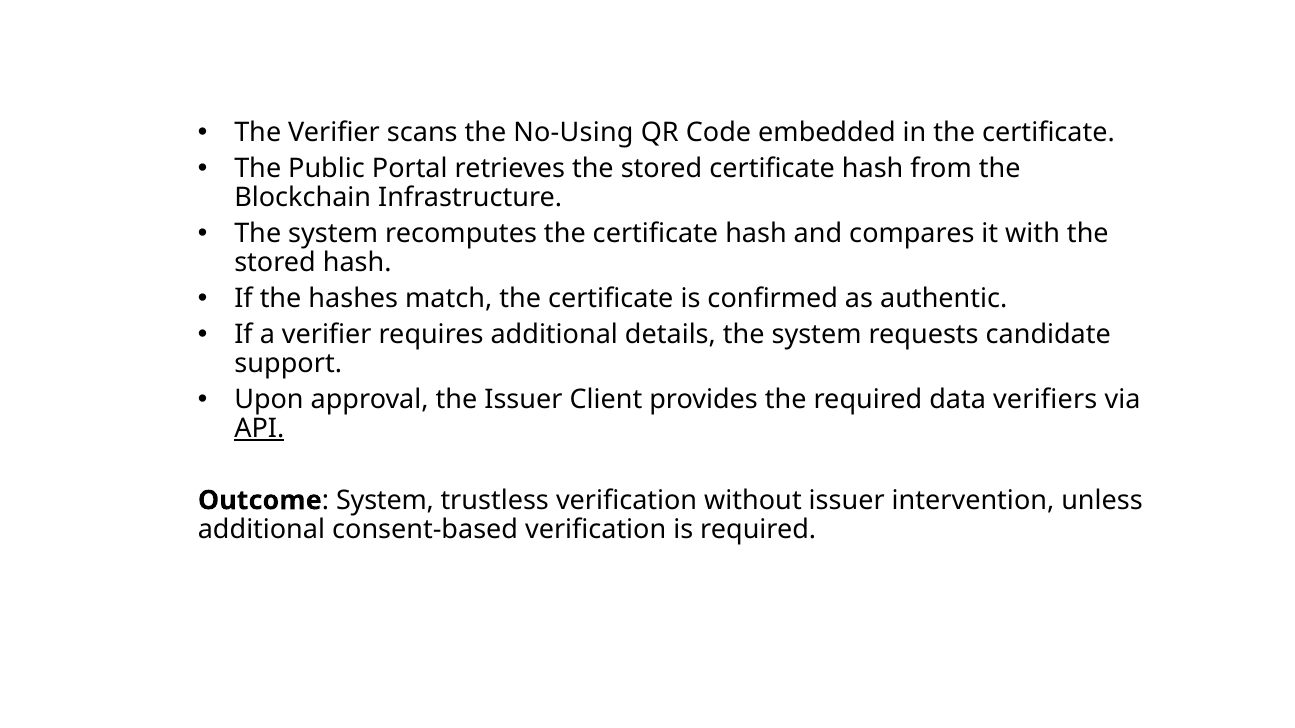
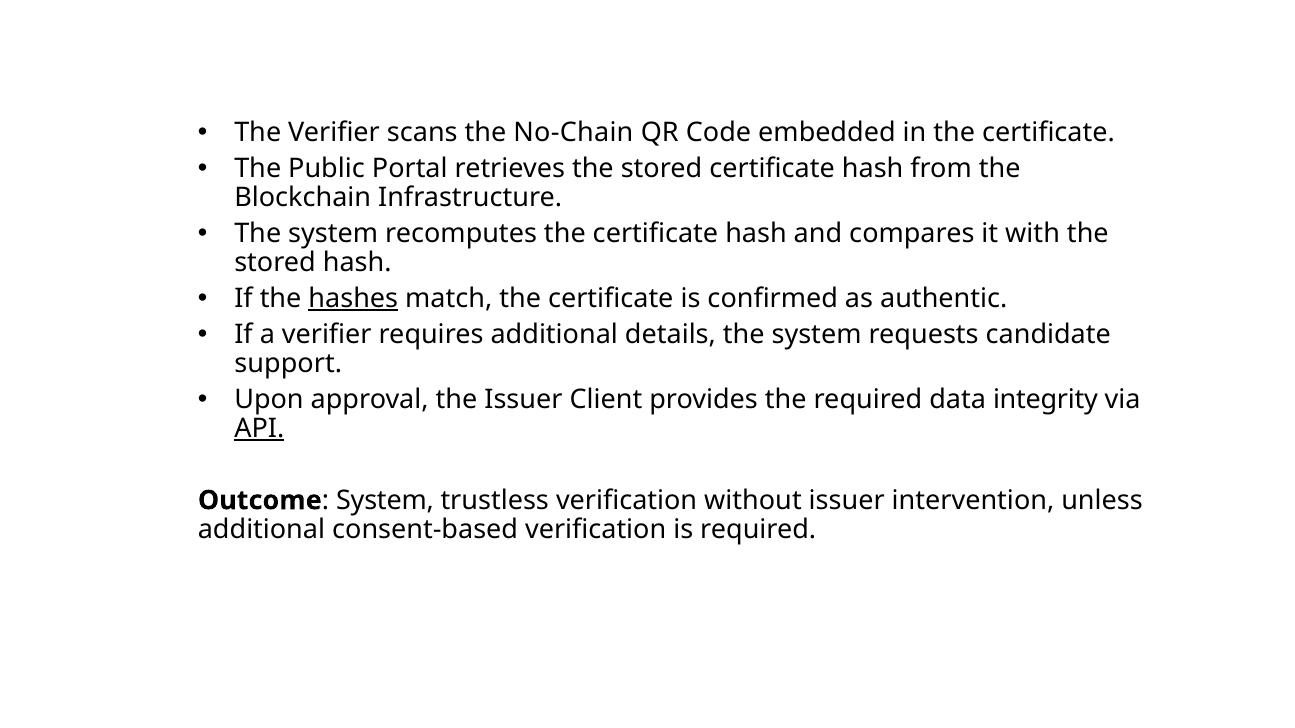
No-Using: No-Using -> No-Chain (573, 133)
hashes underline: none -> present (353, 299)
verifiers: verifiers -> integrity (1045, 400)
